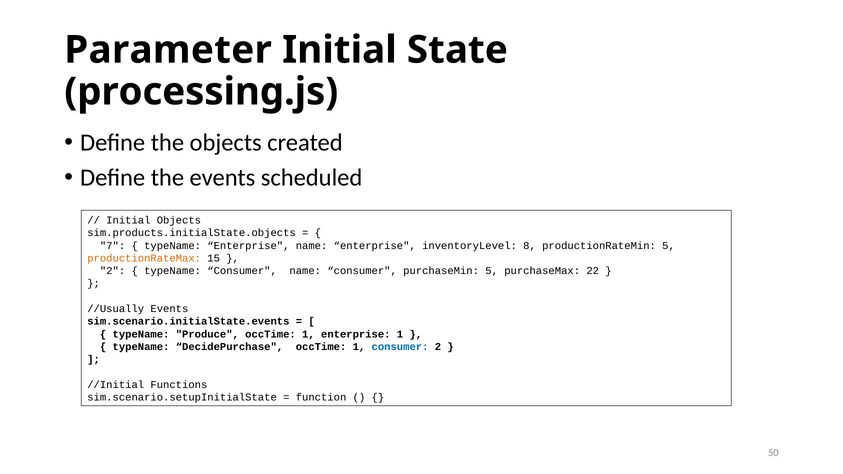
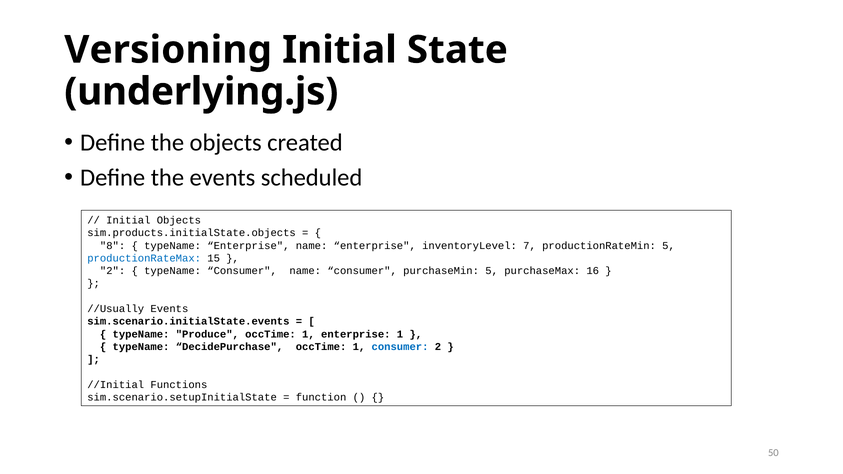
Parameter: Parameter -> Versioning (168, 50)
processing.js: processing.js -> underlying.js (201, 92)
7: 7 -> 8 (113, 246)
8: 8 -> 7 (530, 246)
productionRateMax colour: orange -> blue (144, 258)
22: 22 -> 16 (593, 271)
